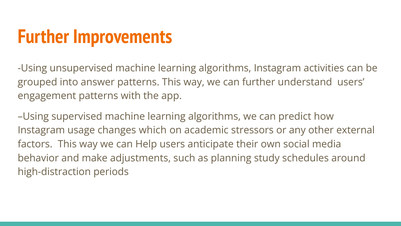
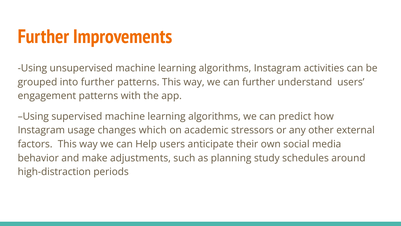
into answer: answer -> further (98, 82)
